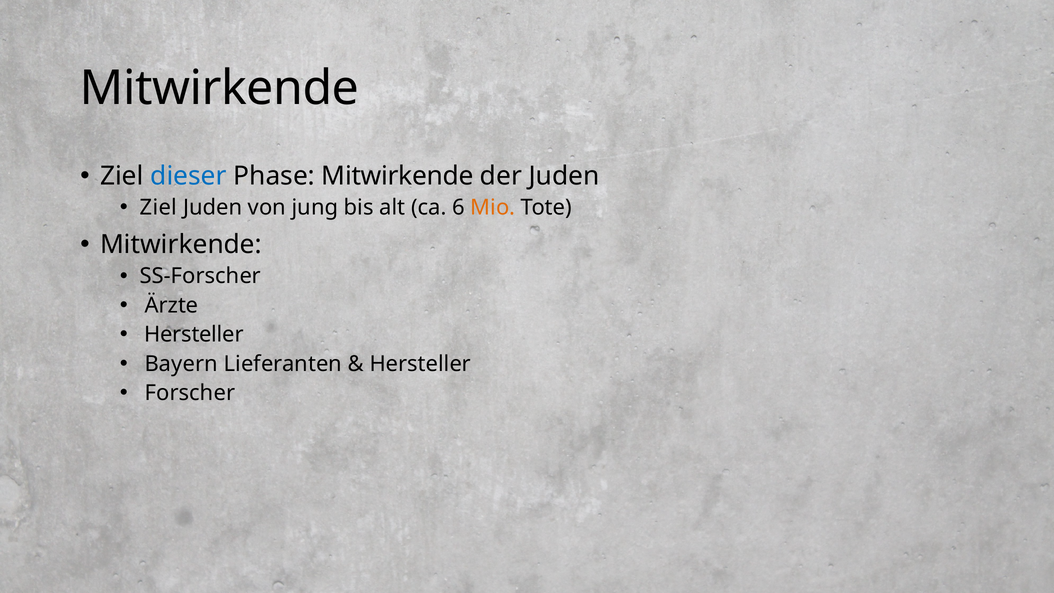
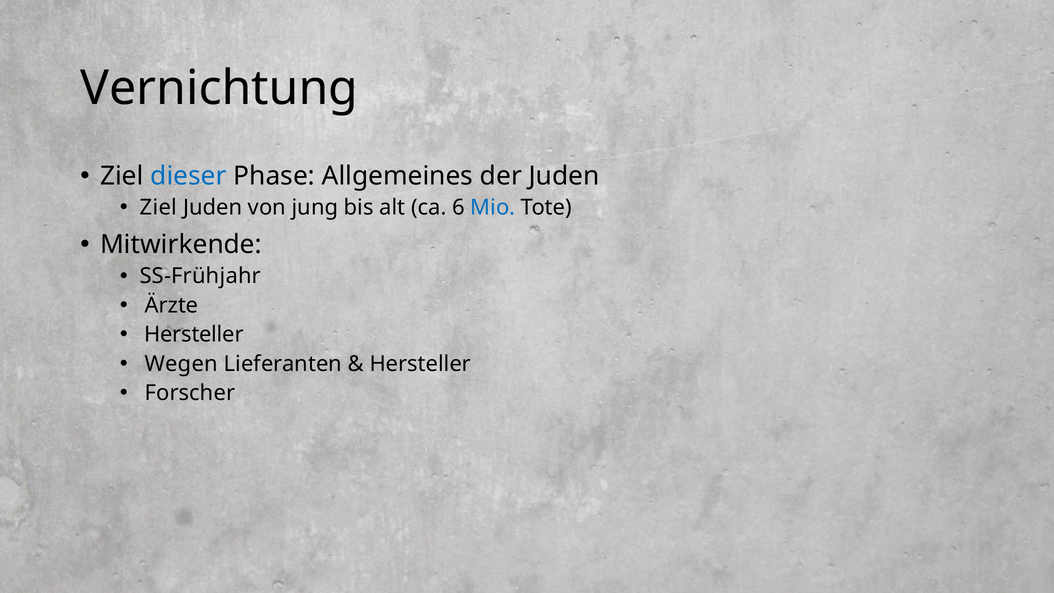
Mitwirkende: Mitwirkende -> Vernichtung (219, 89)
Phase Mitwirkende: Mitwirkende -> Allgemeines (397, 176)
Mio colour: orange -> blue (493, 207)
SS-Forscher: SS-Forscher -> SS-Frühjahr (200, 276)
Bayern: Bayern -> Wegen (181, 364)
